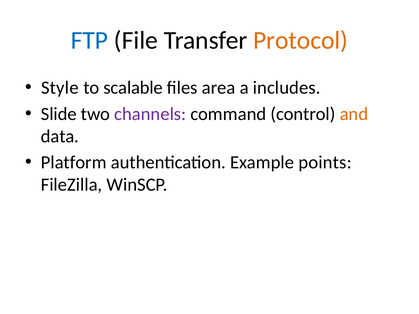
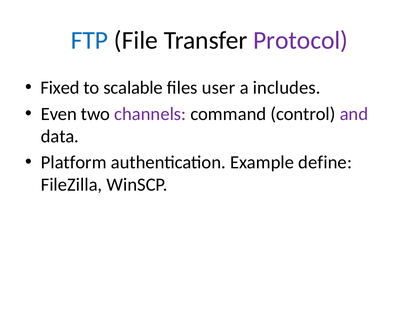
Protocol colour: orange -> purple (301, 41)
Style: Style -> Fixed (60, 88)
area: area -> user (219, 88)
Slide: Slide -> Even (59, 114)
and colour: orange -> purple (354, 114)
points: points -> define (325, 162)
